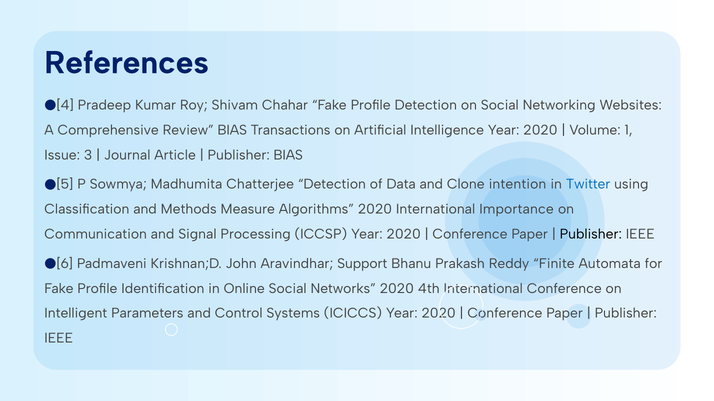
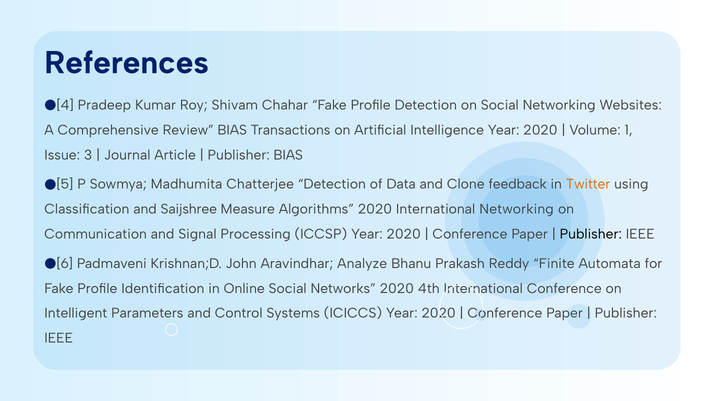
intention: intention -> feedback (518, 185)
Twitter colour: blue -> orange (588, 185)
Methods: Methods -> Saijshree (189, 210)
International Importance: Importance -> Networking (517, 210)
Support: Support -> Analyze (362, 264)
